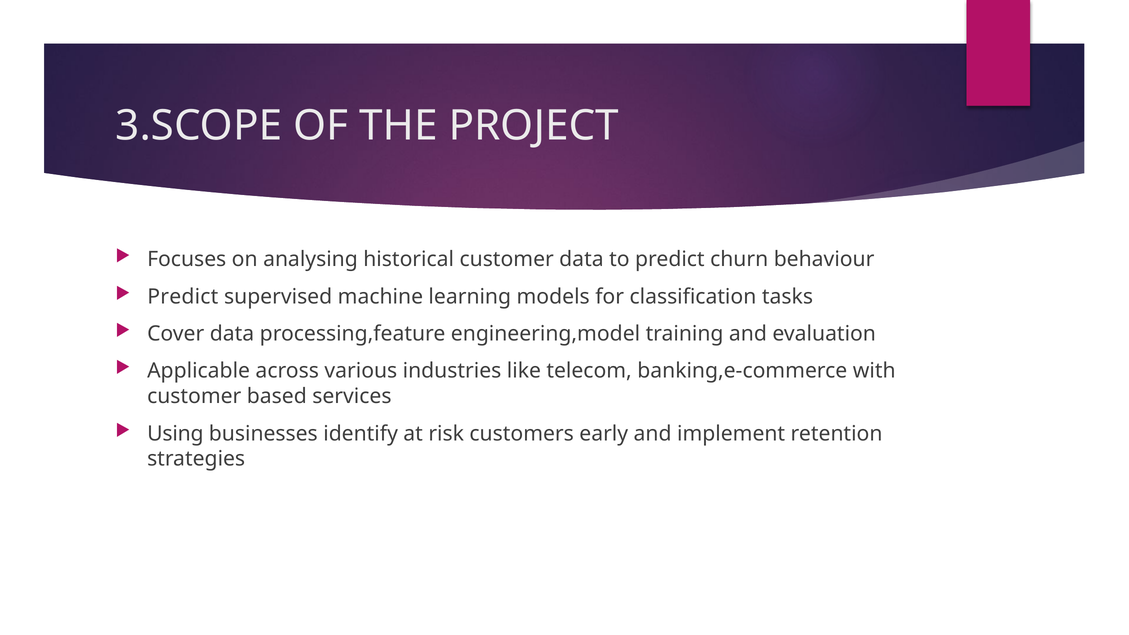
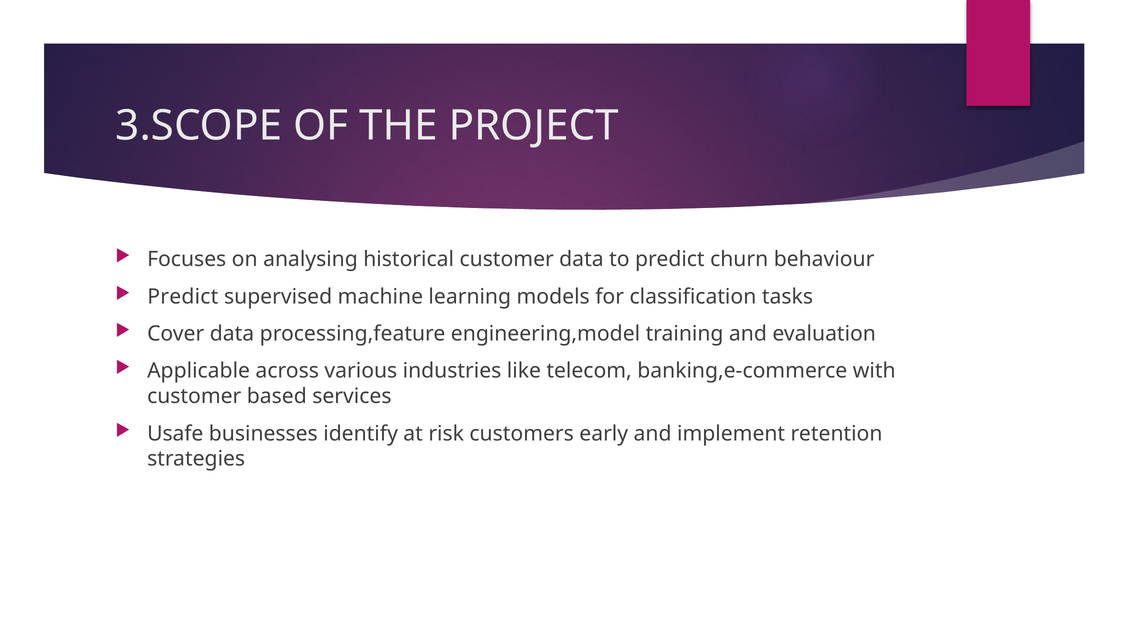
Using: Using -> Usafe (175, 434)
